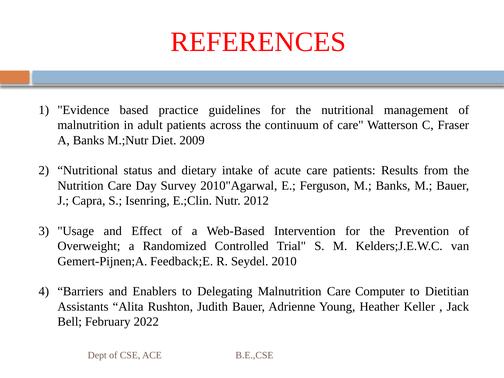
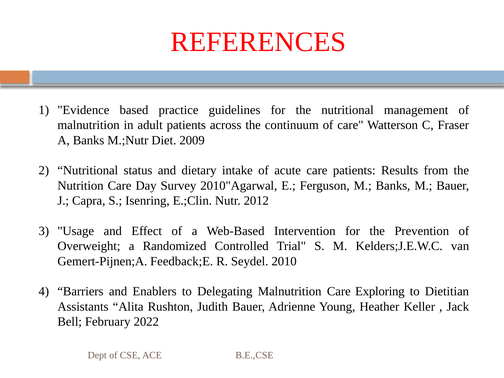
Computer: Computer -> Exploring (380, 291)
